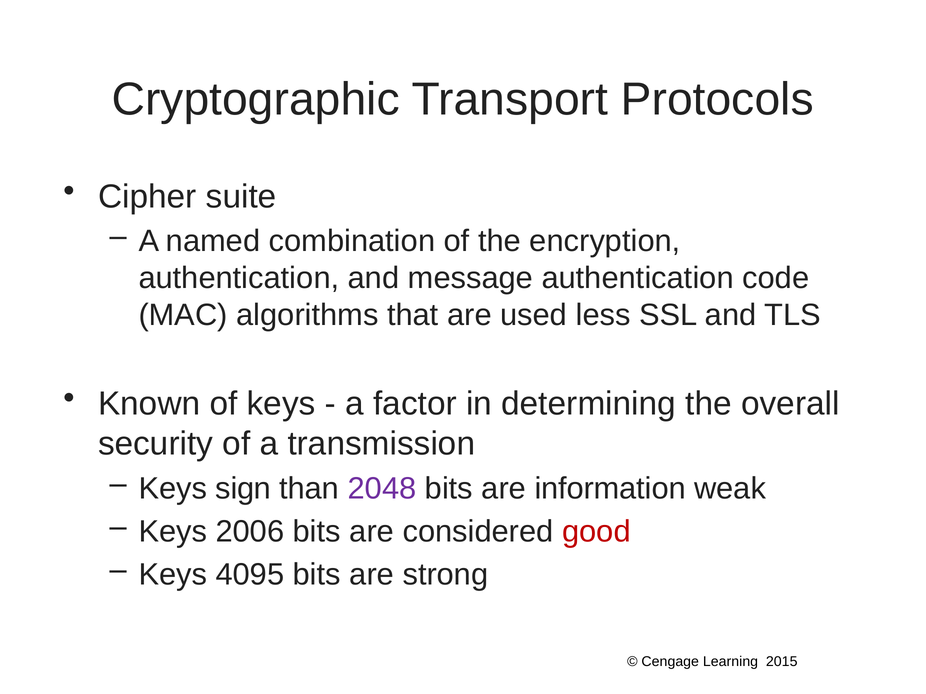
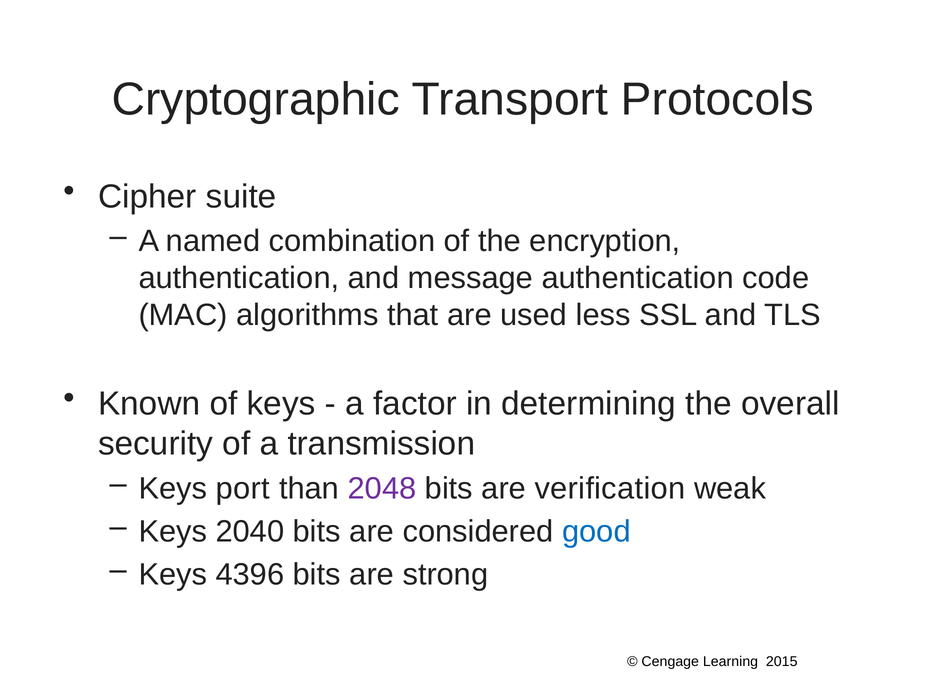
sign: sign -> port (243, 489)
information: information -> verification (610, 489)
2006: 2006 -> 2040 (250, 532)
good colour: red -> blue (596, 532)
4095: 4095 -> 4396 (250, 575)
